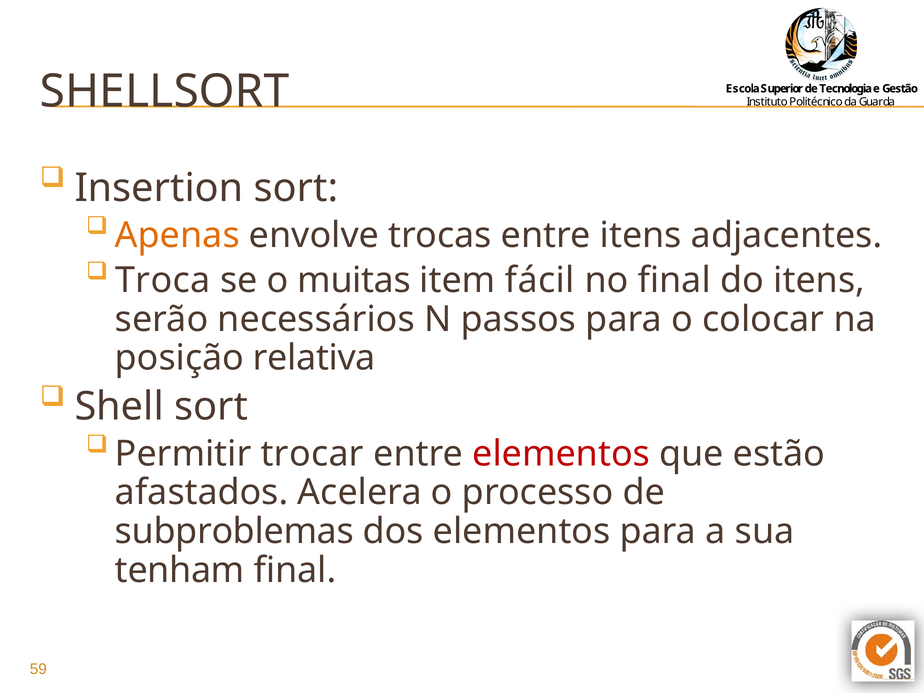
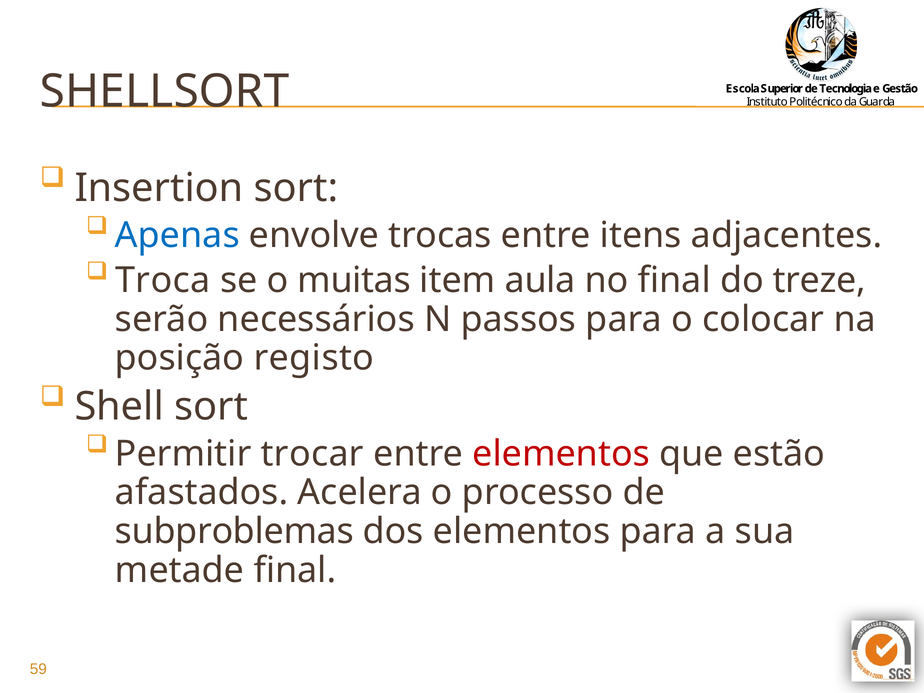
Apenas colour: orange -> blue (177, 235)
fácil: fácil -> aula (540, 280)
do itens: itens -> treze (819, 280)
relativa: relativa -> registo (314, 358)
tenham: tenham -> metade (180, 570)
